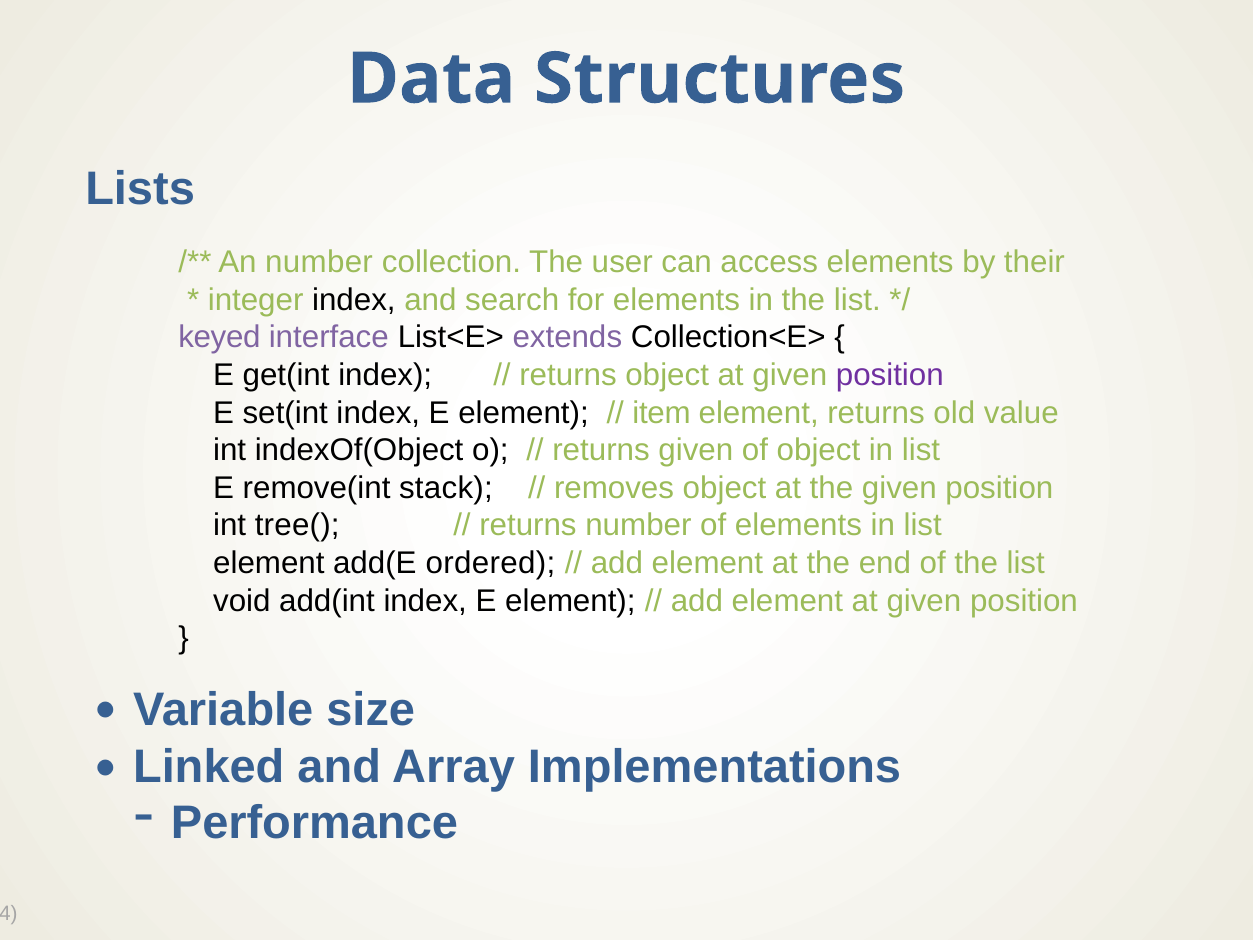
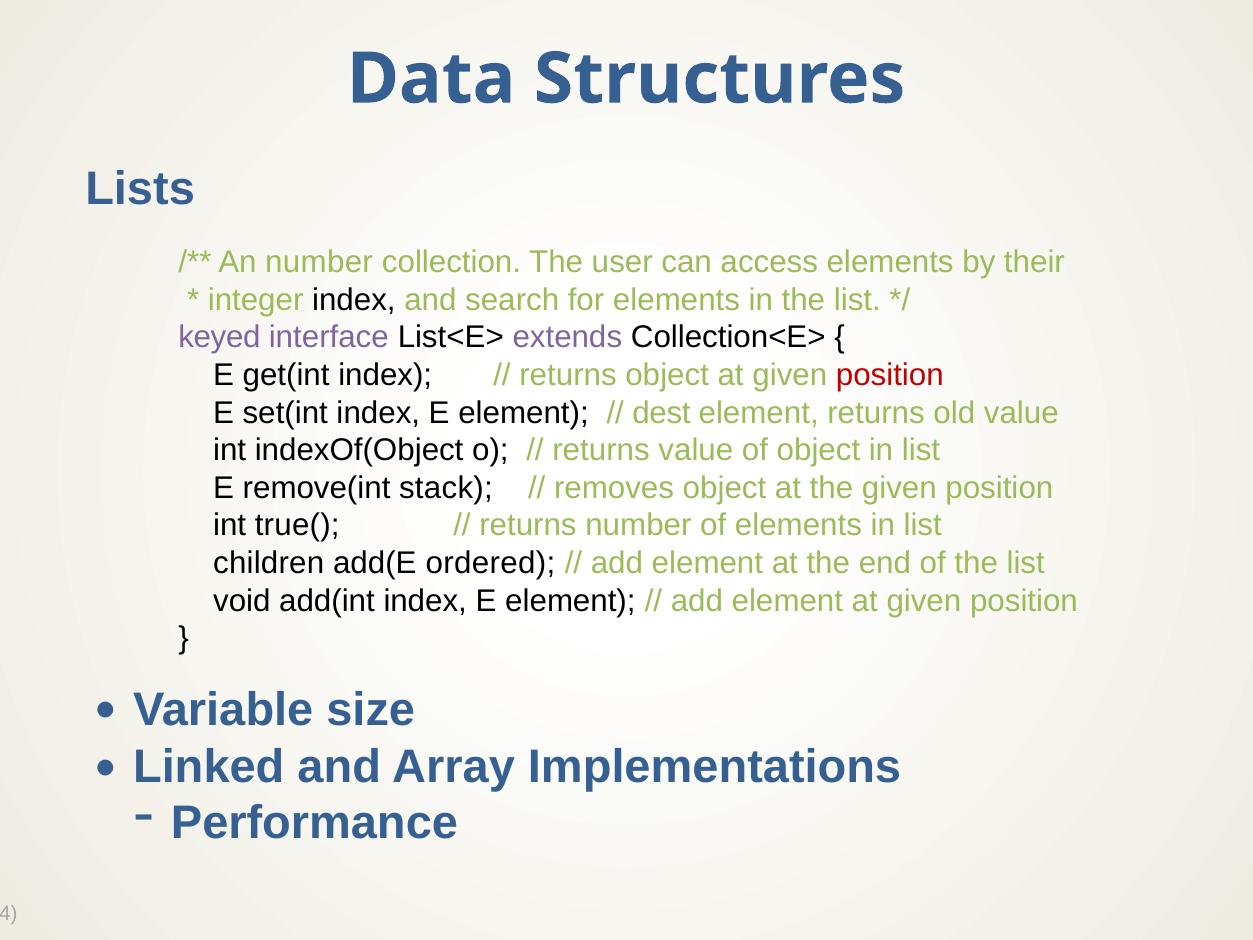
position colour: purple -> red (890, 375)
item: item -> dest (662, 413)
returns given: given -> value (696, 450)
tree(: tree( -> true( (297, 525)
element: element -> children (269, 563)
